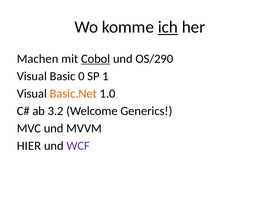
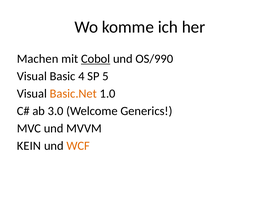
ich underline: present -> none (168, 27)
OS/290: OS/290 -> OS/990 (154, 59)
0: 0 -> 4 (81, 76)
1: 1 -> 5 (105, 76)
3.2: 3.2 -> 3.0 (56, 111)
HIER: HIER -> KEIN (29, 146)
WCF colour: purple -> orange (78, 146)
